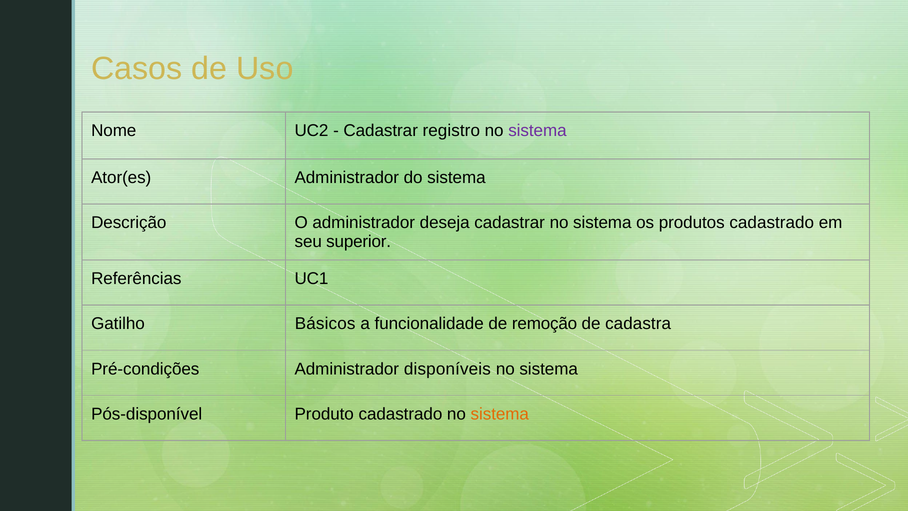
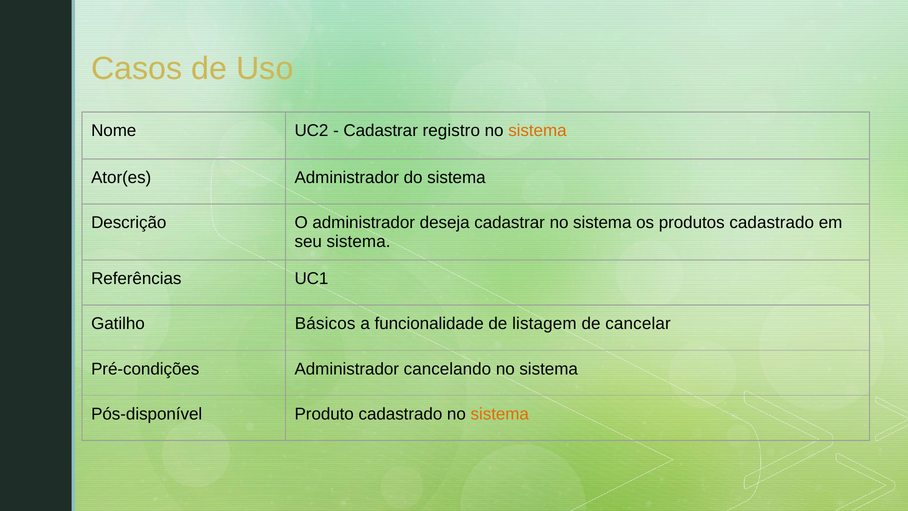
sistema colour: purple -> orange (537, 131)
seu superior: superior -> sistema (359, 242)
remoção: remoção -> listagem (544, 324)
cadastra: cadastra -> cancelar (638, 324)
disponíveis: disponíveis -> cancelando (447, 369)
